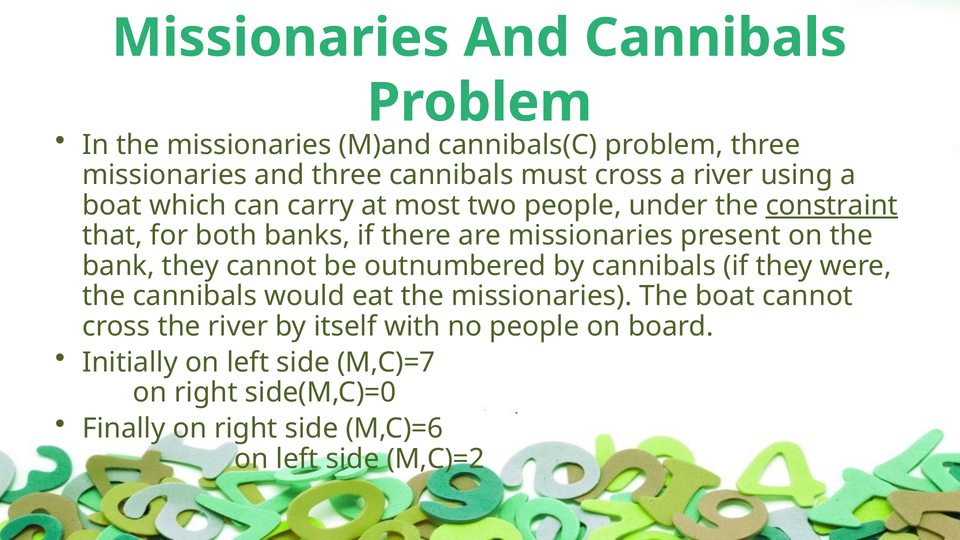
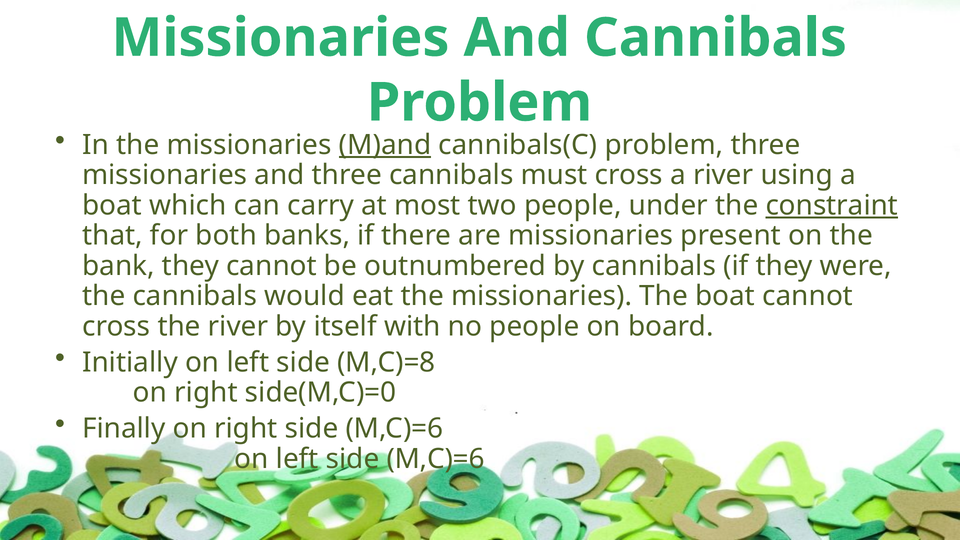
M)and underline: none -> present (385, 145)
M,C)=7: M,C)=7 -> M,C)=8 (386, 362)
left side M,C)=2: M,C)=2 -> M,C)=6 (436, 459)
